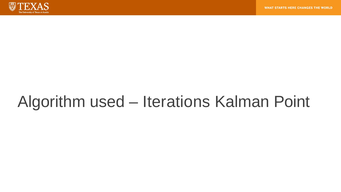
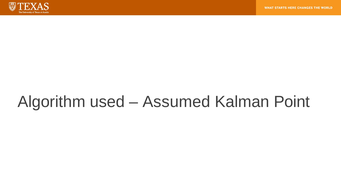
Iterations: Iterations -> Assumed (176, 102)
